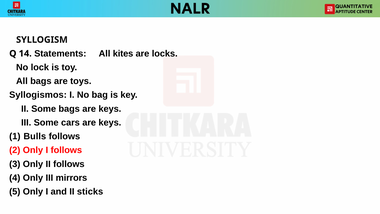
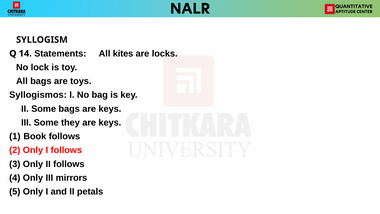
cars: cars -> they (70, 122)
Bulls: Bulls -> Book (35, 136)
sticks: sticks -> petals (90, 191)
